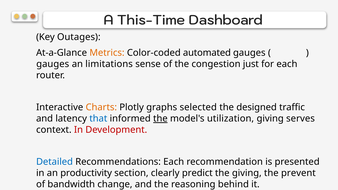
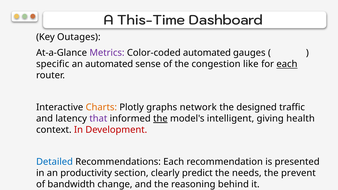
Metrics colour: orange -> purple (107, 53)
gauges: gauges -> specific (53, 64)
an limitations: limitations -> automated (109, 64)
just: just -> like (251, 64)
each underline: none -> present (287, 64)
selected: selected -> network (198, 107)
that colour: blue -> purple (98, 119)
utilization: utilization -> intelligent (231, 119)
serves: serves -> health (301, 119)
the giving: giving -> needs (247, 173)
